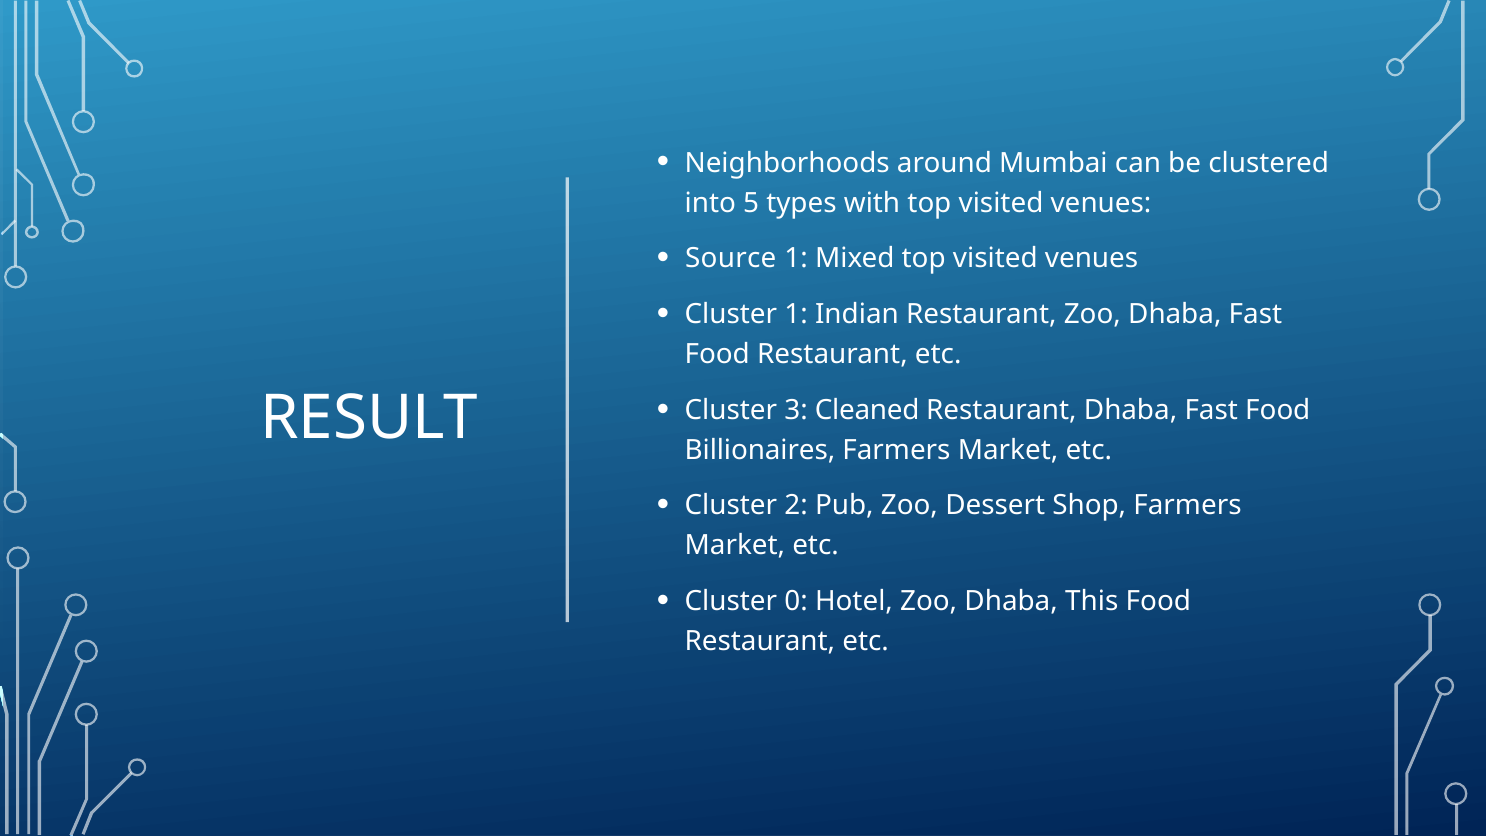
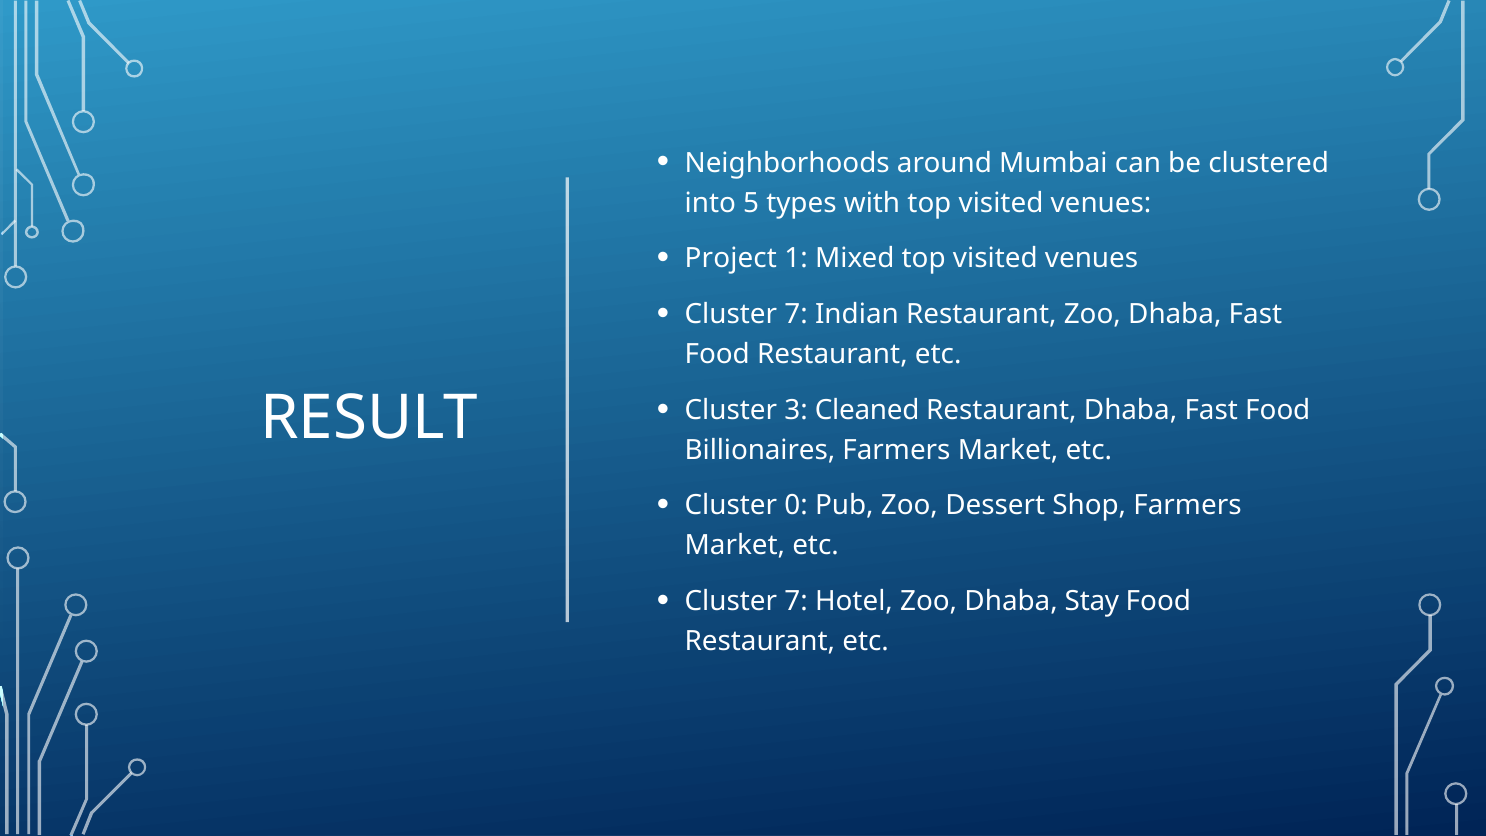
Source: Source -> Project (731, 259)
1: 1 -> 7 (796, 314)
2: 2 -> 0 (796, 505)
0: 0 -> 7 (796, 601)
This: This -> Stay (1092, 601)
